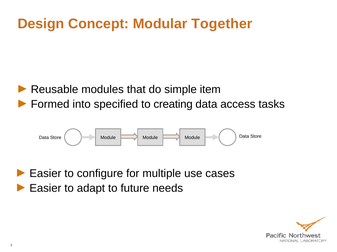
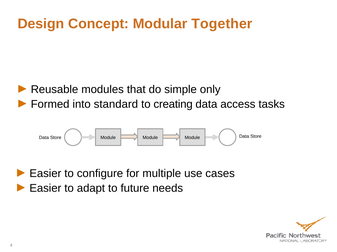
item: item -> only (210, 90)
specified: specified -> standard (116, 105)
